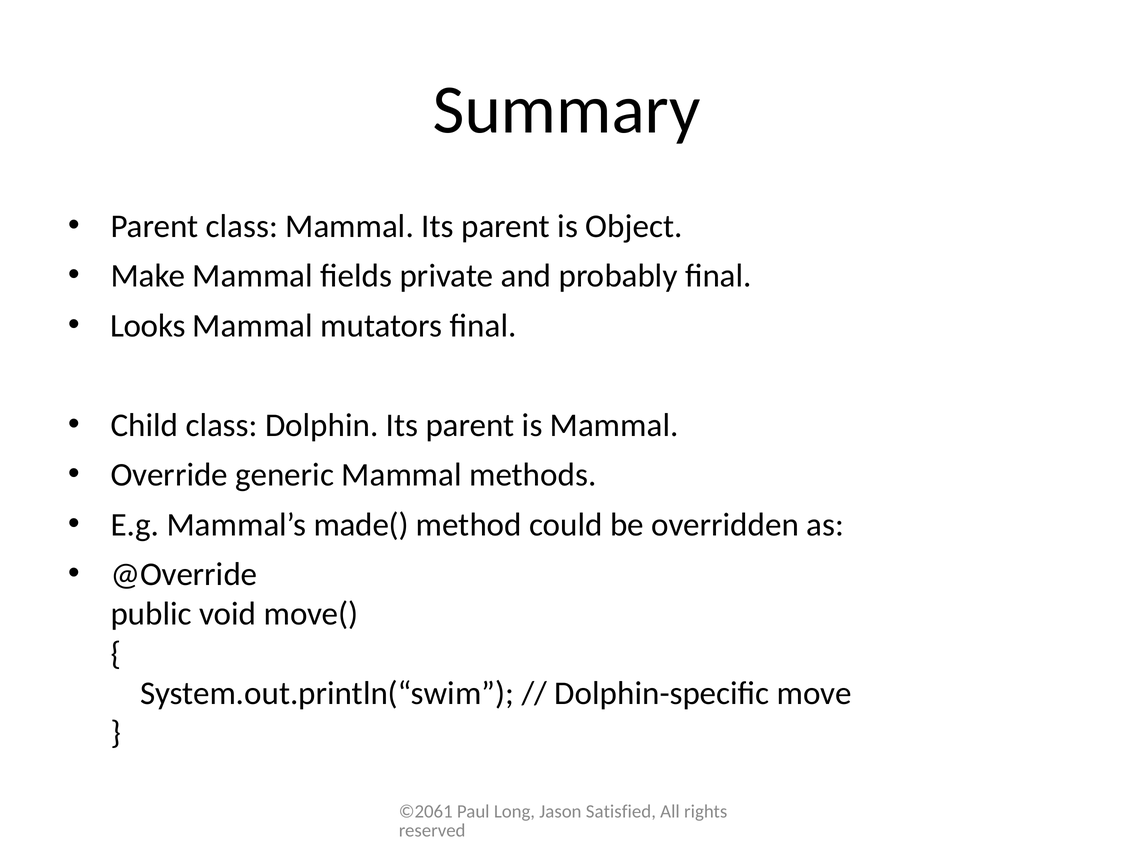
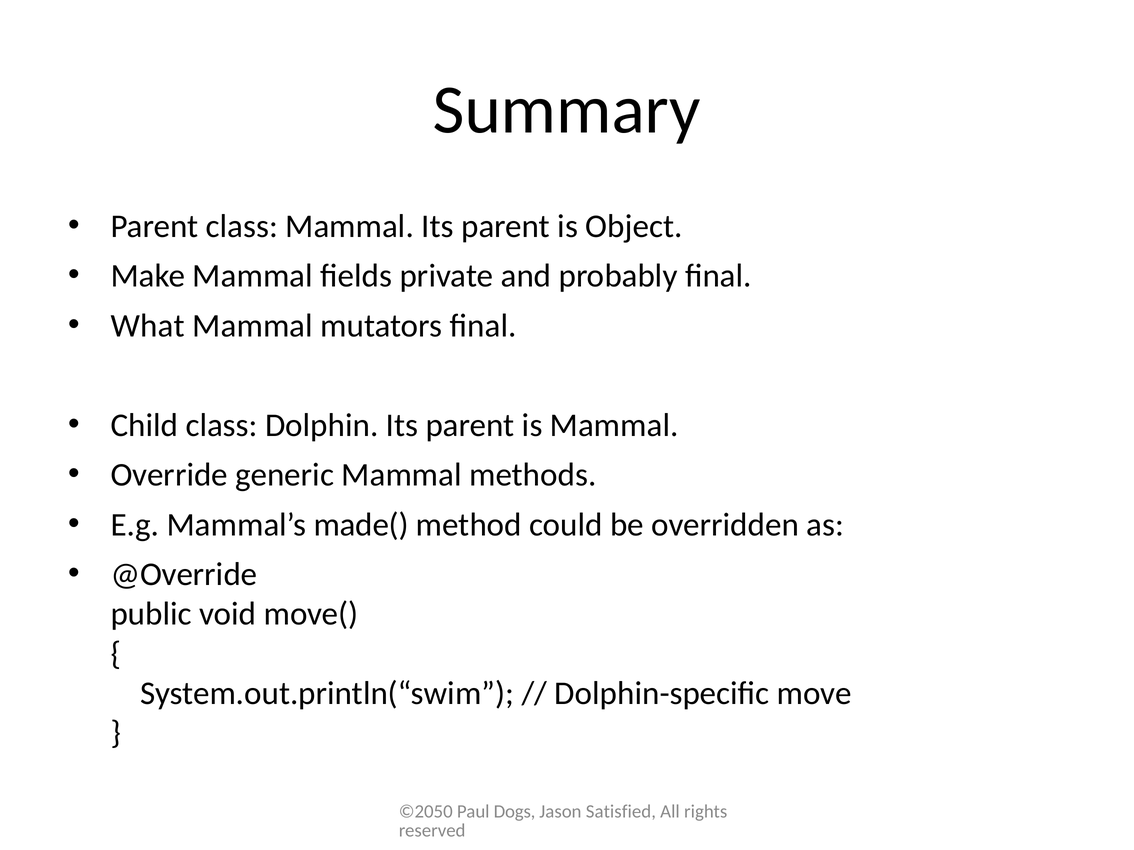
Looks: Looks -> What (148, 326)
©2061: ©2061 -> ©2050 (426, 812)
Long: Long -> Dogs (515, 812)
